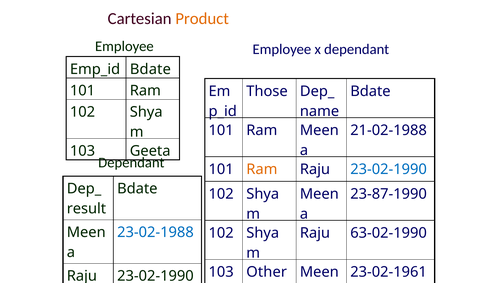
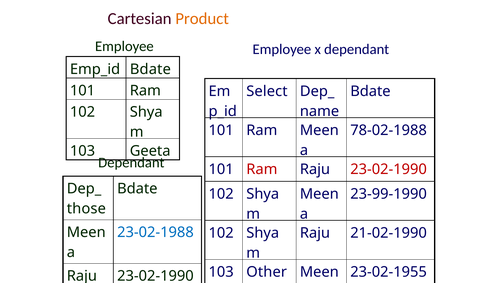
Those: Those -> Select (267, 91)
21-02-1988: 21-02-1988 -> 78-02-1988 (389, 131)
Ram colour: orange -> red (262, 170)
23-02-1990 colour: blue -> red (389, 170)
23-87-1990: 23-87-1990 -> 23-99-1990 (389, 194)
result: result -> those (86, 209)
63-02-1990: 63-02-1990 -> 21-02-1990 (389, 233)
23-02-1961: 23-02-1961 -> 23-02-1955 (389, 273)
